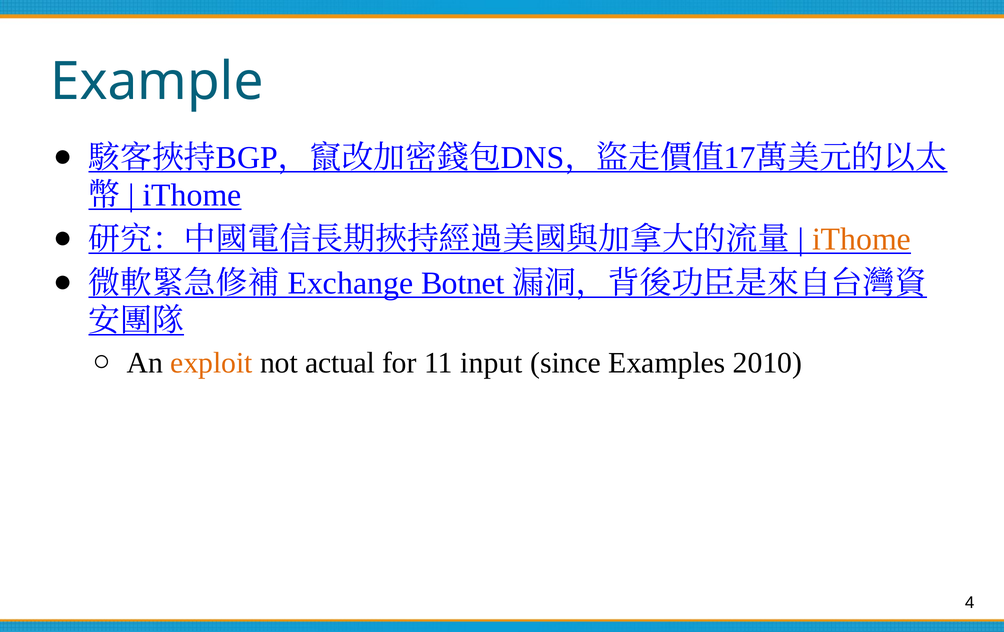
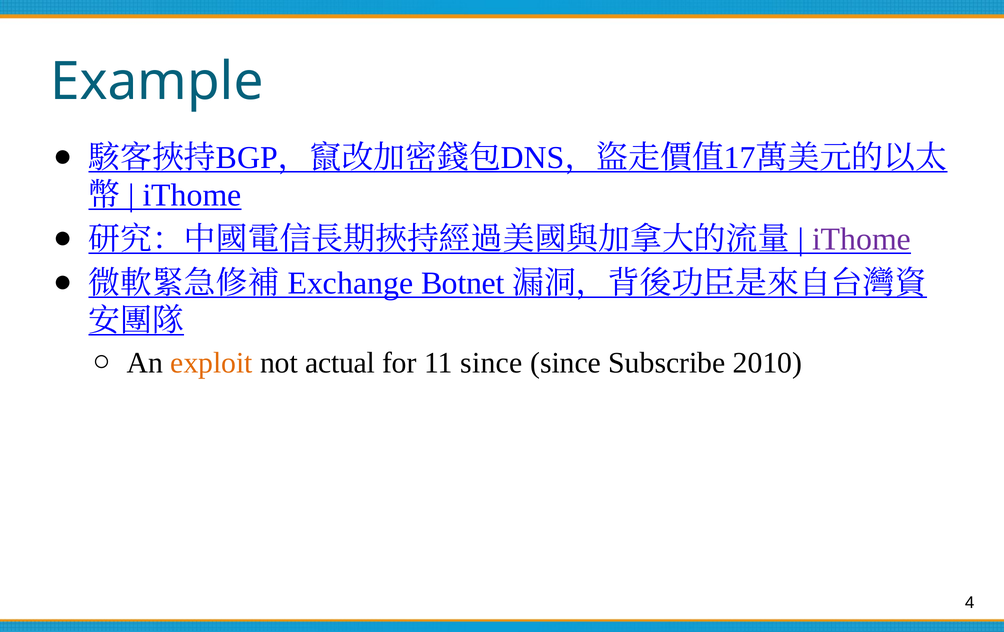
iThome colour: orange -> purple (862, 239)
11 input: input -> since (491, 363)
Examples: Examples -> Subscribe (667, 363)
